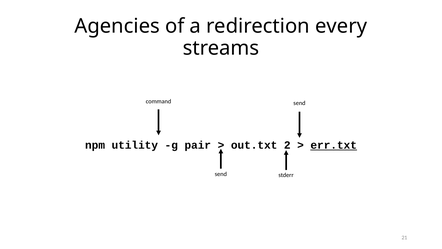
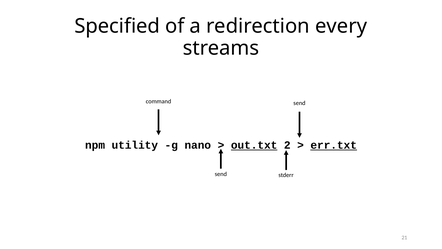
Agencies: Agencies -> Specified (117, 26)
pair: pair -> nano (198, 145)
out.txt underline: none -> present (254, 145)
